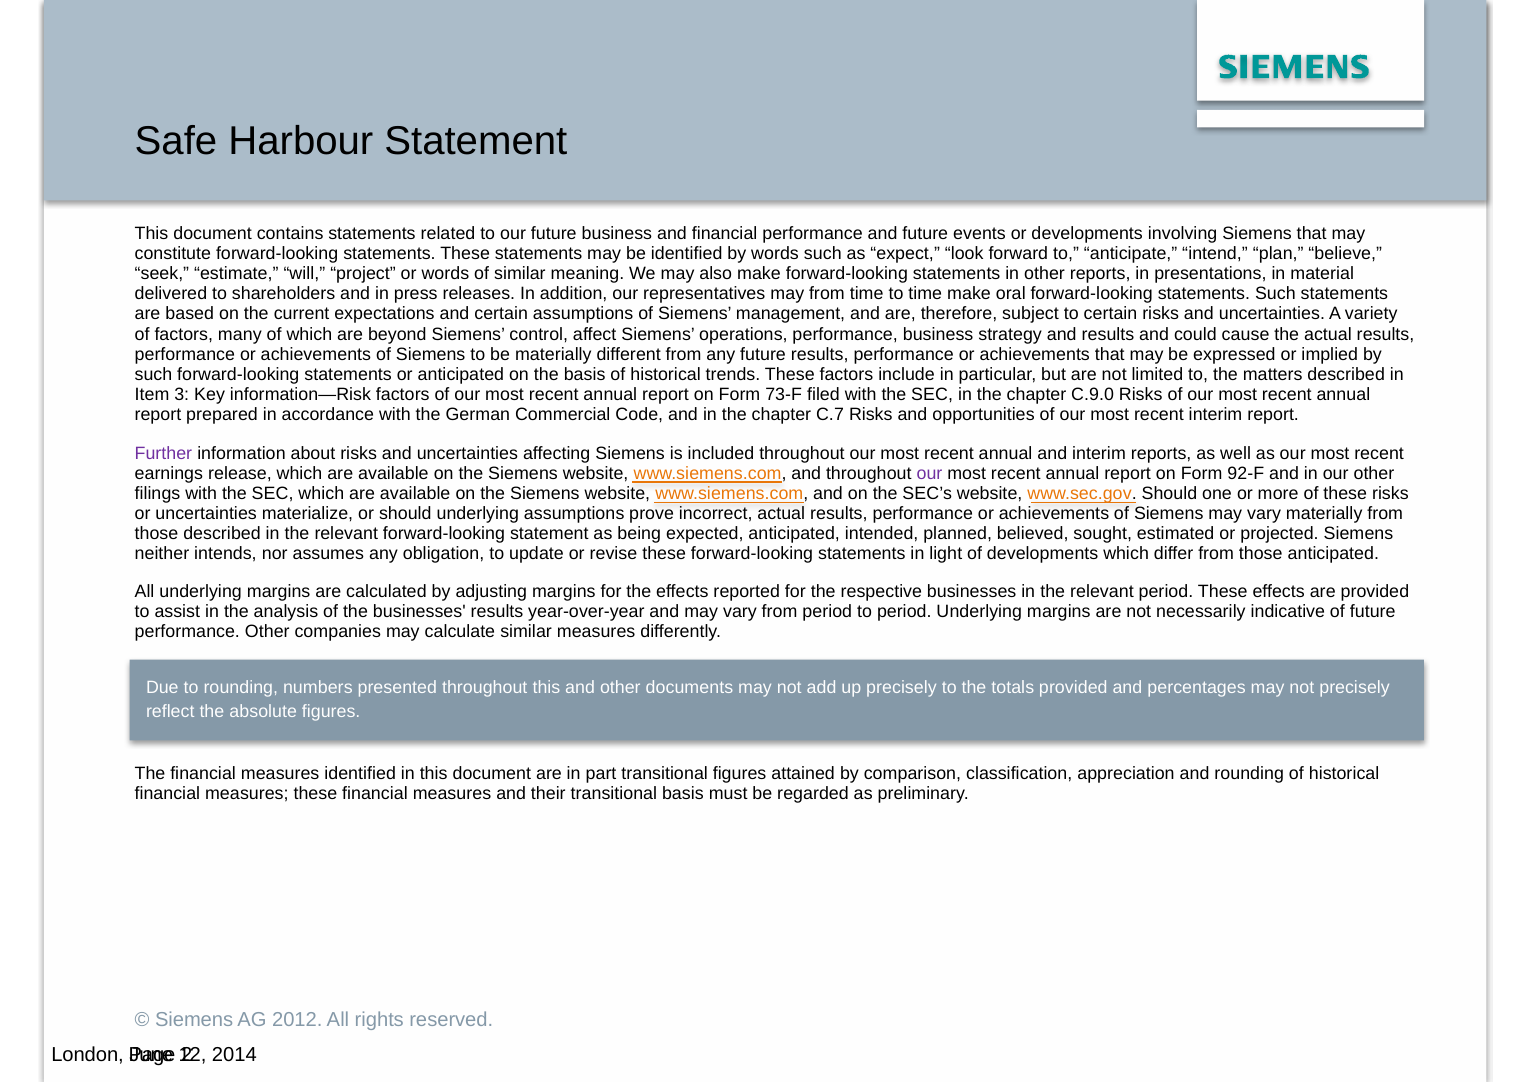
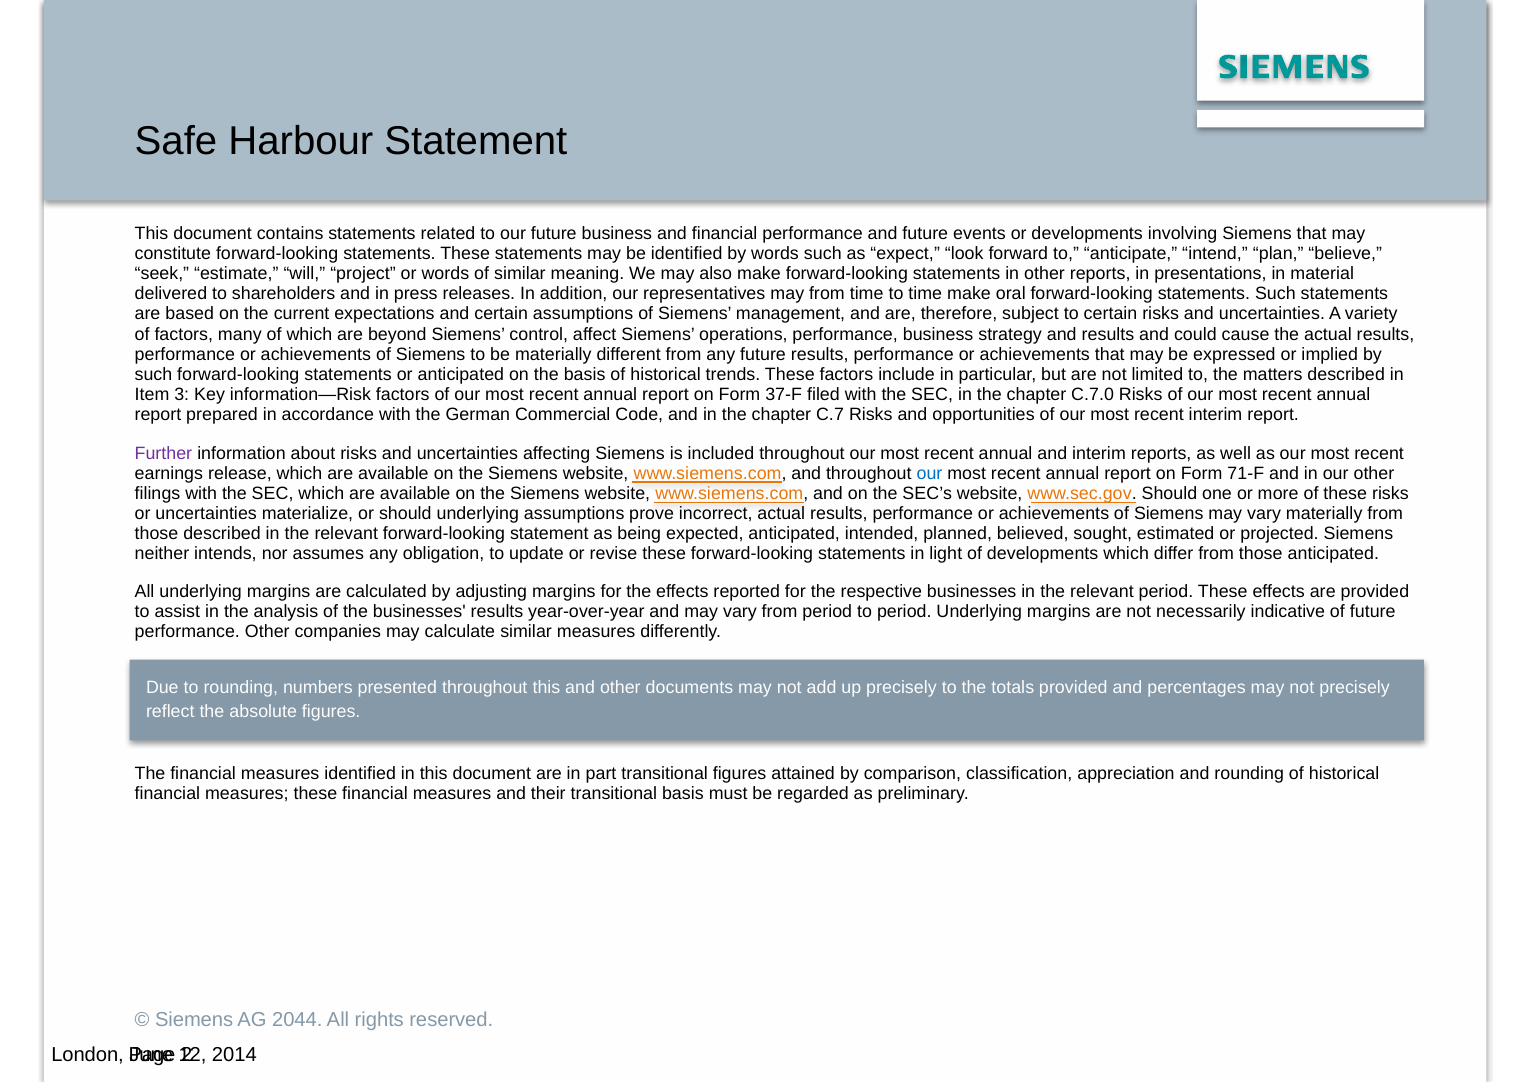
73-F: 73-F -> 37-F (784, 394)
C.9.0: C.9.0 -> C.7.0 (1093, 394)
our colour: purple -> blue (929, 473)
92-F: 92-F -> 71-F (1246, 473)
2012: 2012 -> 2044 (297, 1019)
